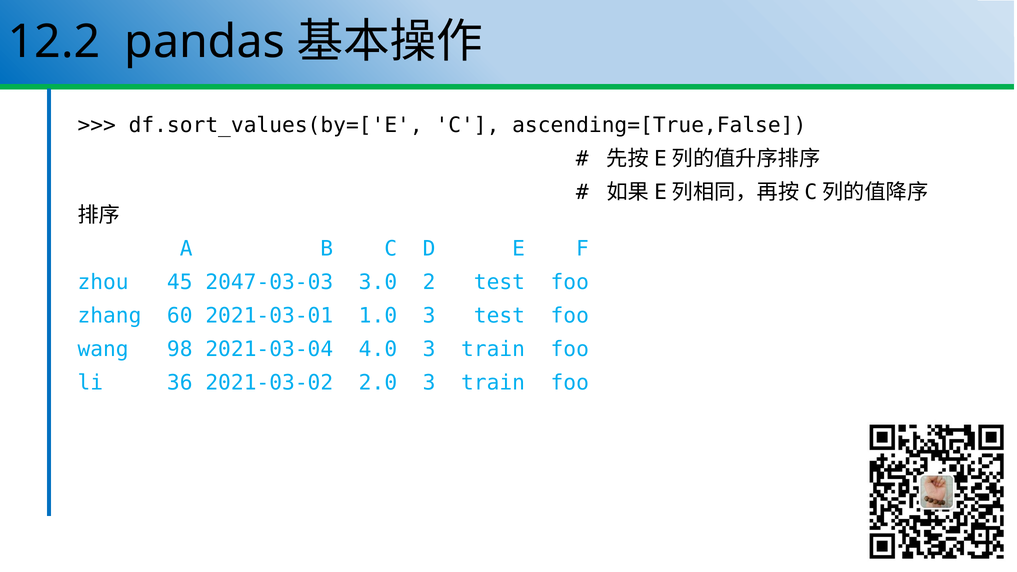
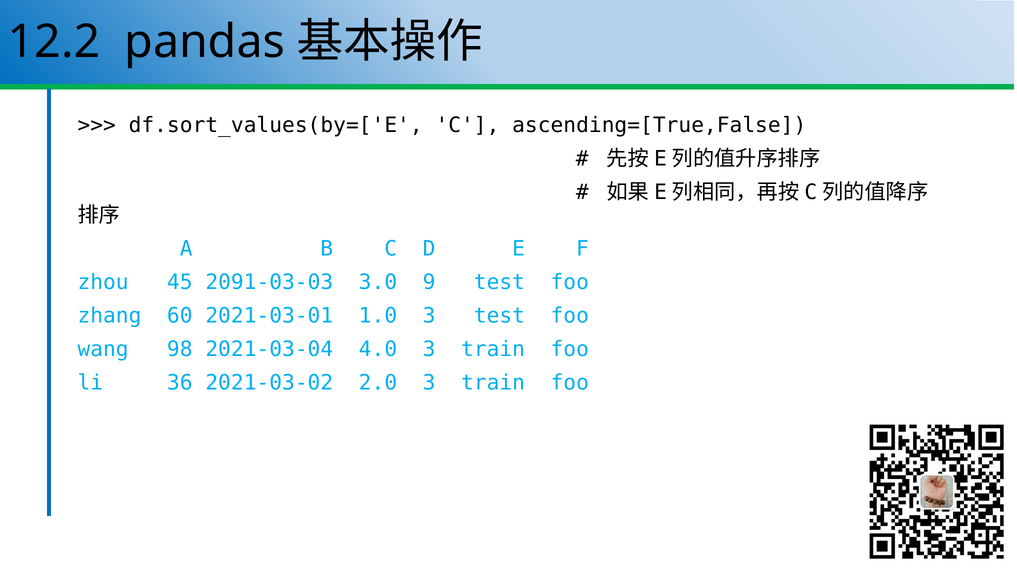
2047-03-03: 2047-03-03 -> 2091-03-03 (269, 282)
2: 2 -> 9 (429, 282)
